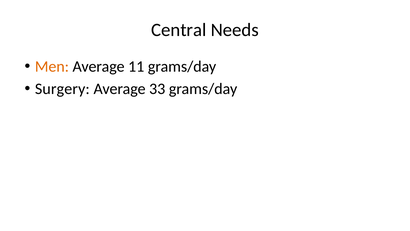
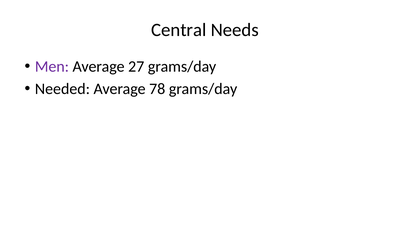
Men colour: orange -> purple (52, 67)
11: 11 -> 27 (136, 67)
Surgery: Surgery -> Needed (62, 89)
33: 33 -> 78 (157, 89)
